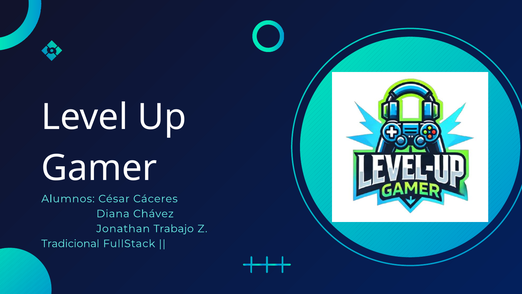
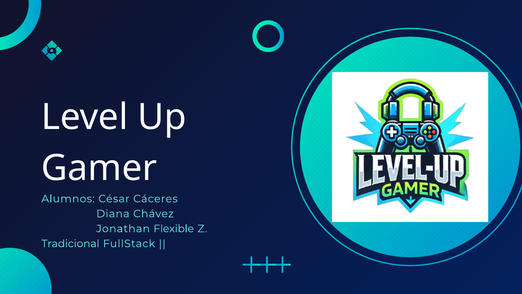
Trabajo: Trabajo -> Flexible (174, 228)
